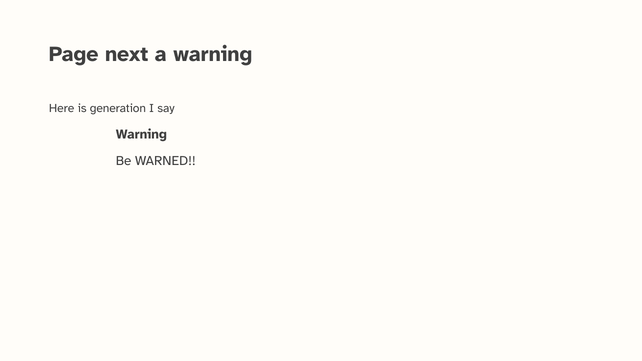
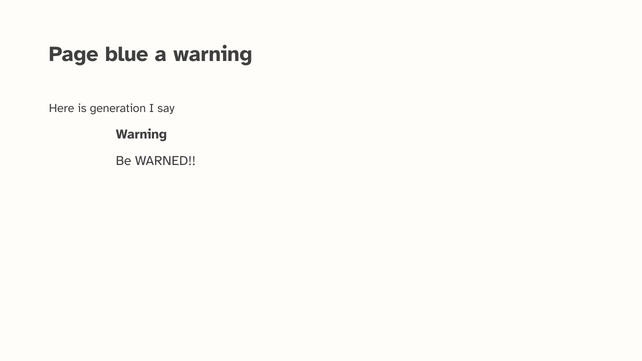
next: next -> blue (127, 54)
